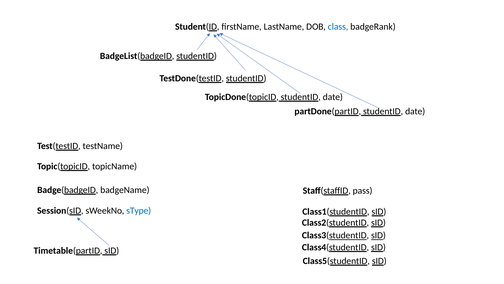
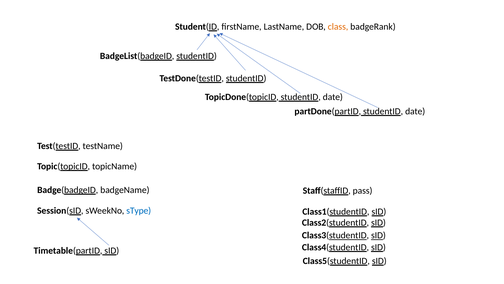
class colour: blue -> orange (338, 27)
